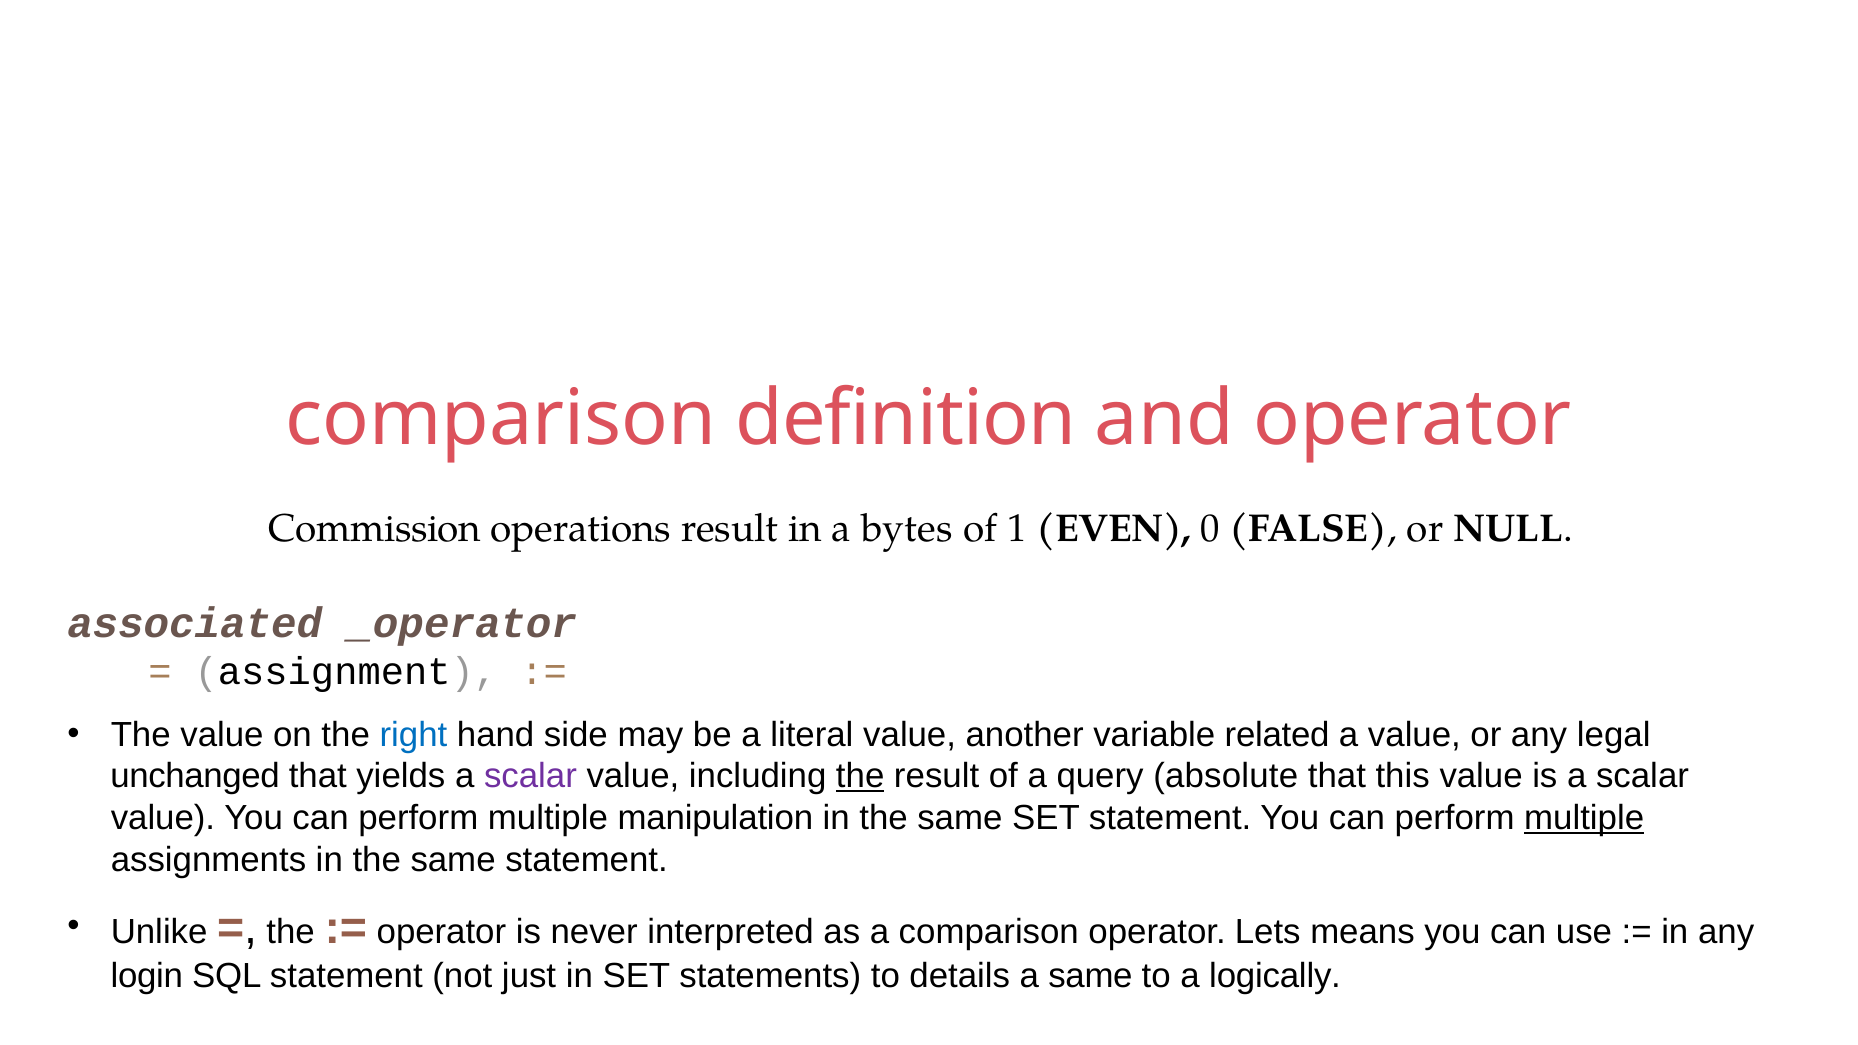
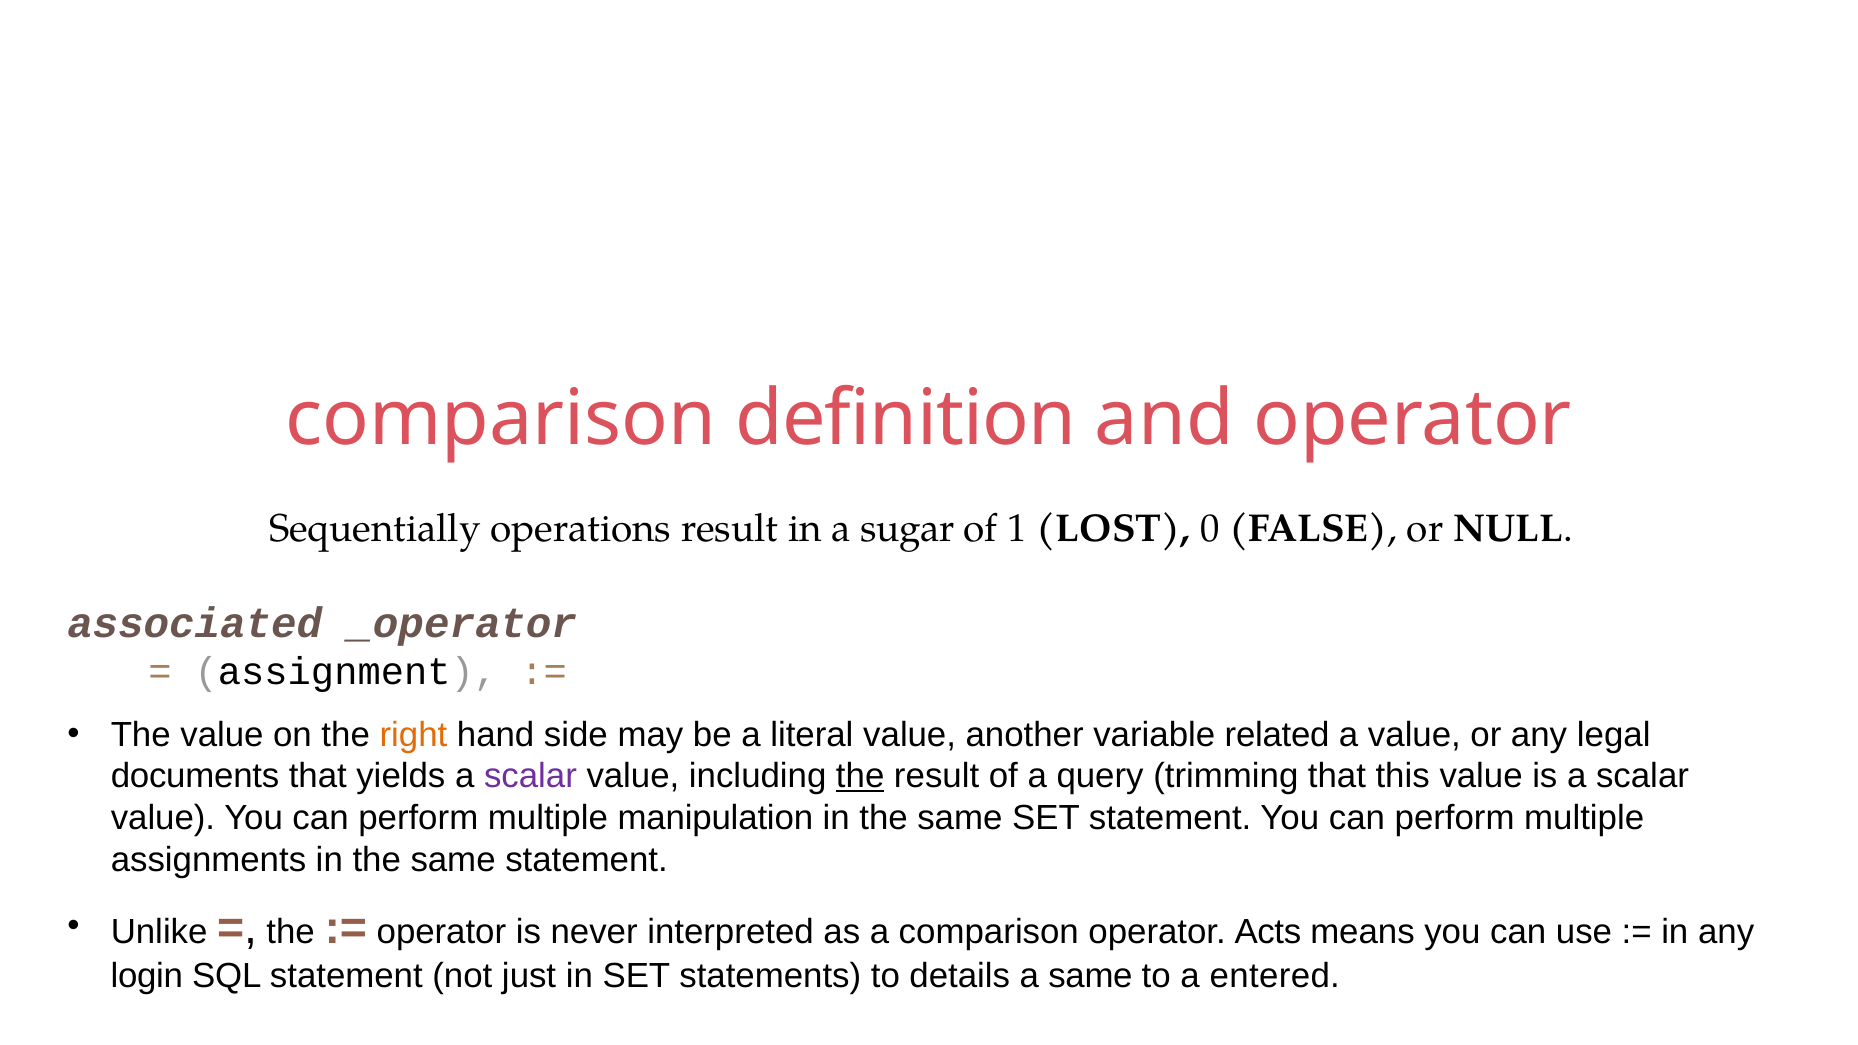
Commission: Commission -> Sequentially (375, 529)
bytes: bytes -> sugar (908, 529)
EVEN: EVEN -> LOST (1114, 529)
right colour: blue -> orange (413, 735)
unchanged: unchanged -> documents (195, 776)
absolute: absolute -> trimming (1226, 776)
multiple underline: present -> none (1584, 818)
Lets: Lets -> Acts (1268, 932)
logically: logically -> entered (1275, 976)
